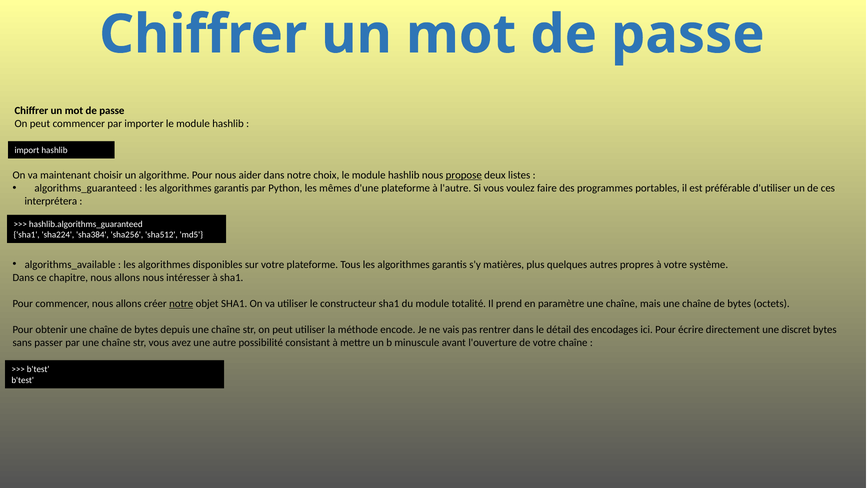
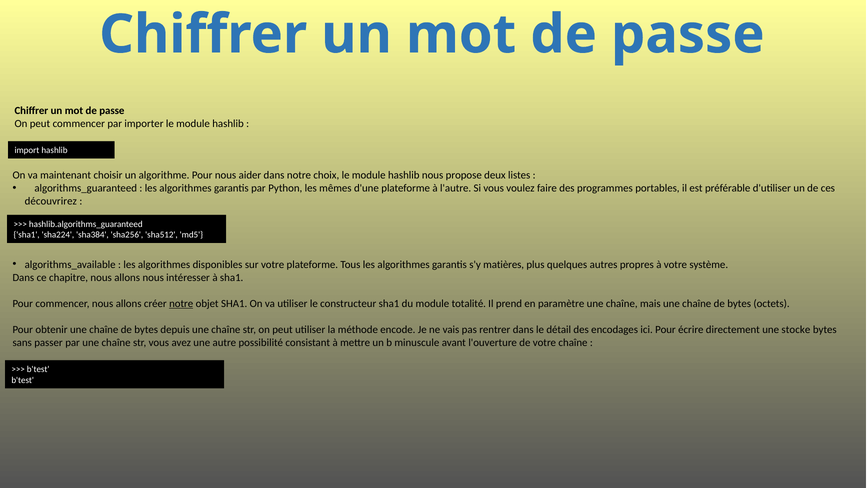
propose underline: present -> none (464, 175)
interprétera: interprétera -> découvrirez (51, 201)
discret: discret -> stocke (796, 330)
